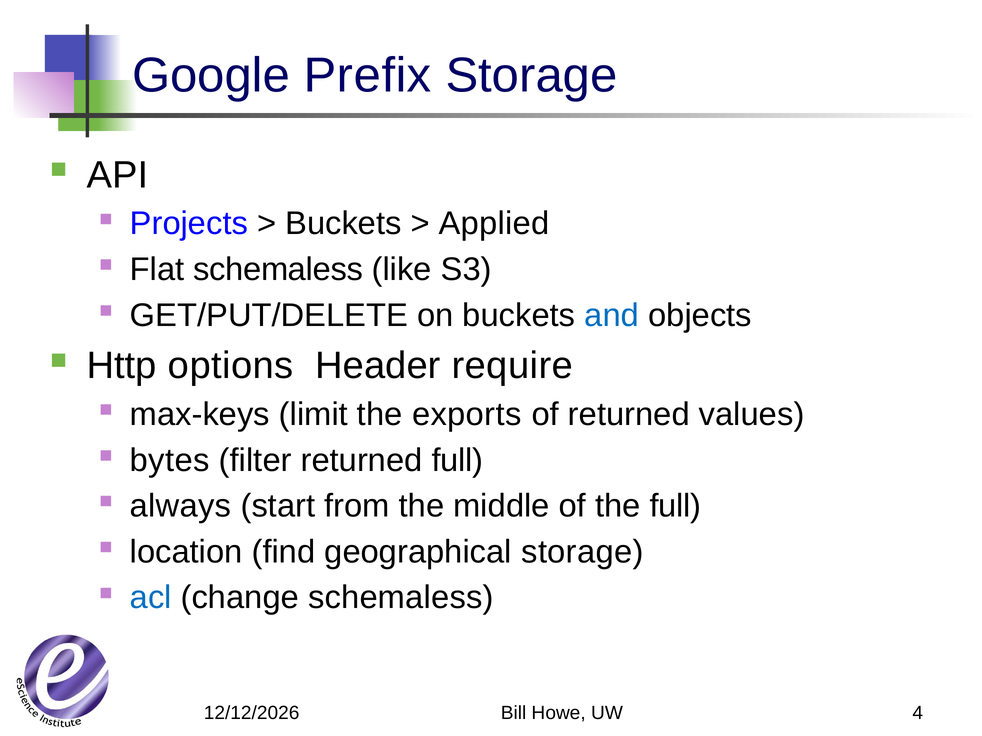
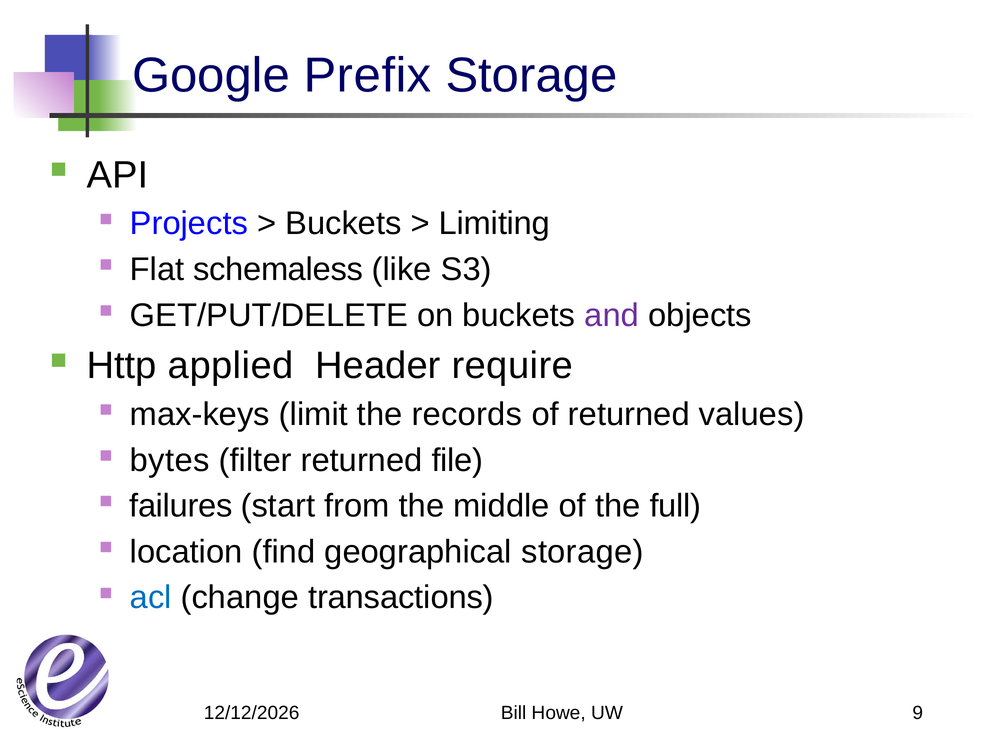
Applied: Applied -> Limiting (495, 224)
and colour: blue -> purple (612, 315)
options: options -> applied (231, 366)
exports: exports -> records (467, 415)
returned full: full -> file (457, 461)
always: always -> failures (181, 506)
change schemaless: schemaless -> transactions (401, 598)
4: 4 -> 9 (918, 713)
